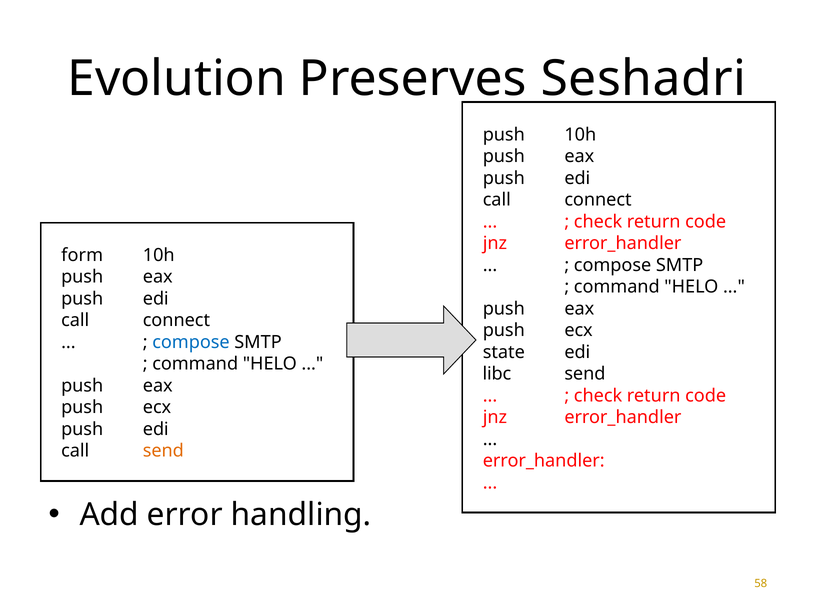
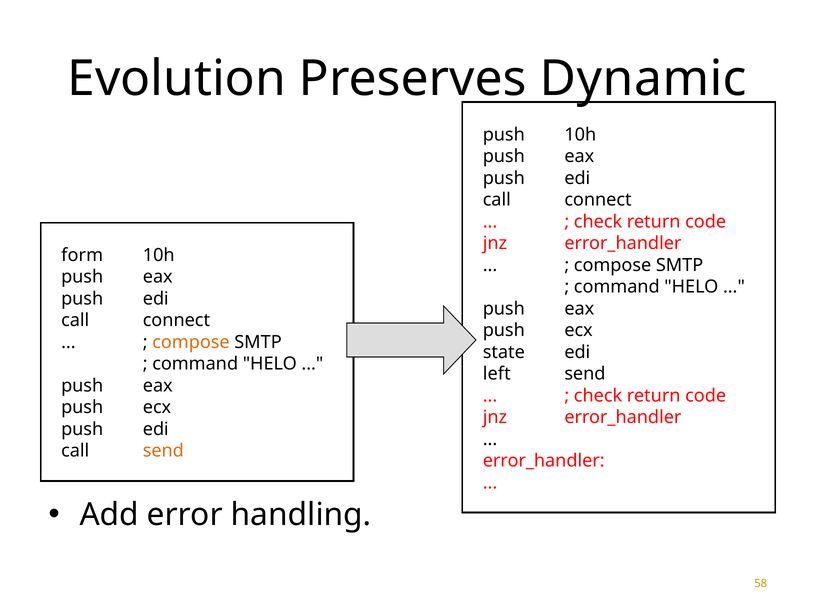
Seshadri: Seshadri -> Dynamic (643, 79)
compose colour: blue -> orange (191, 342)
libc: libc -> left (497, 374)
